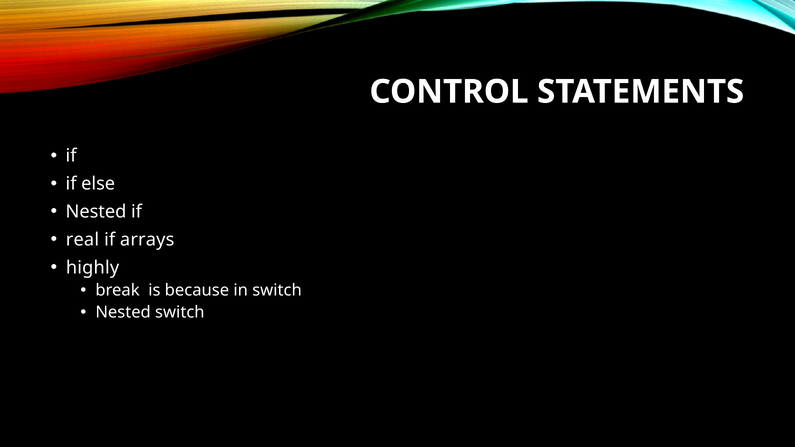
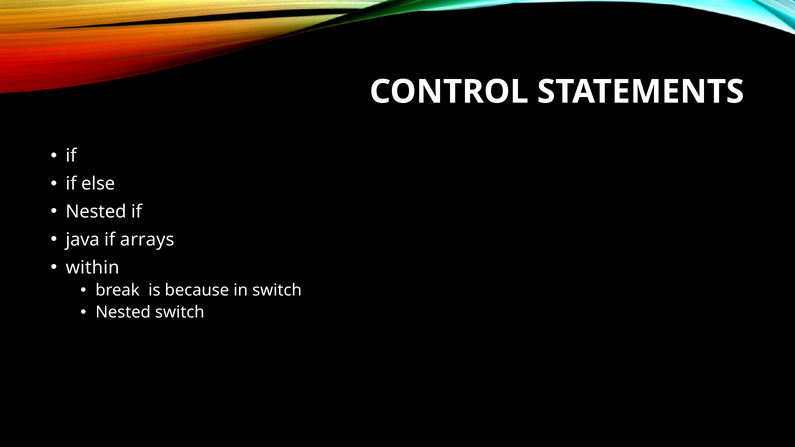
real: real -> java (83, 240)
highly: highly -> within (93, 268)
